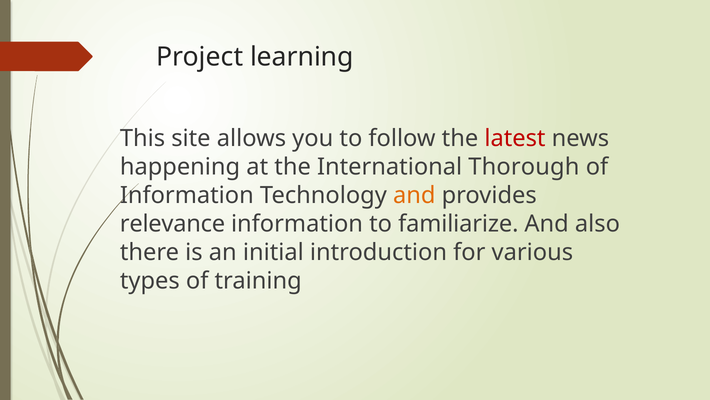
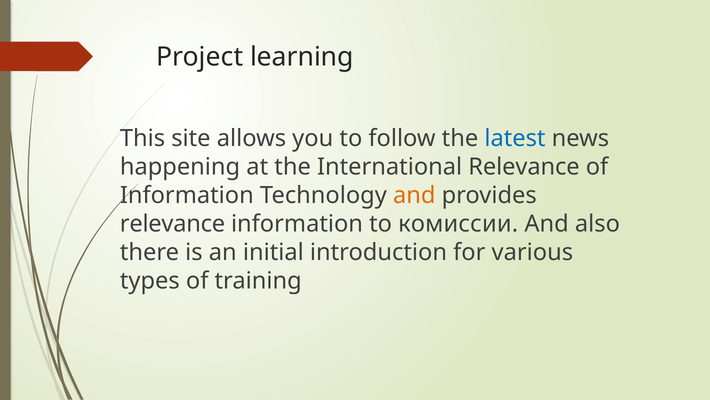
latest colour: red -> blue (515, 138)
International Thorough: Thorough -> Relevance (524, 167)
familiarize: familiarize -> комиссии (458, 224)
